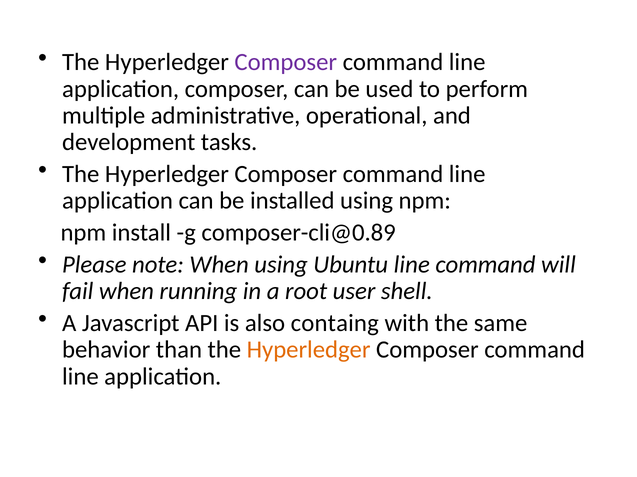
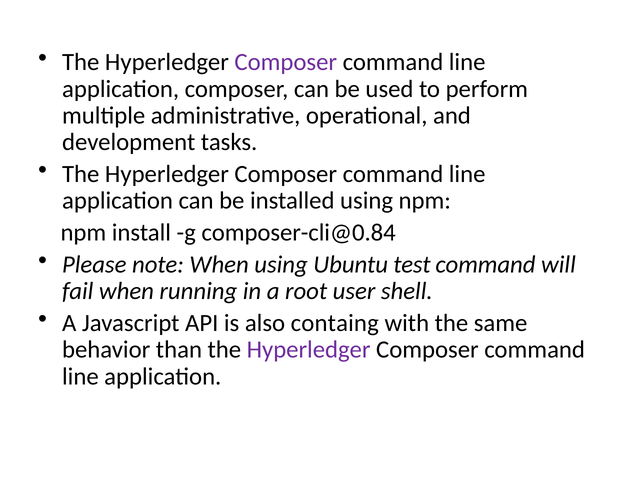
composer-cli@0.89: composer-cli@0.89 -> composer-cli@0.84 (299, 233)
Ubuntu line: line -> test (412, 265)
Hyperledger colour: orange -> purple (309, 350)
